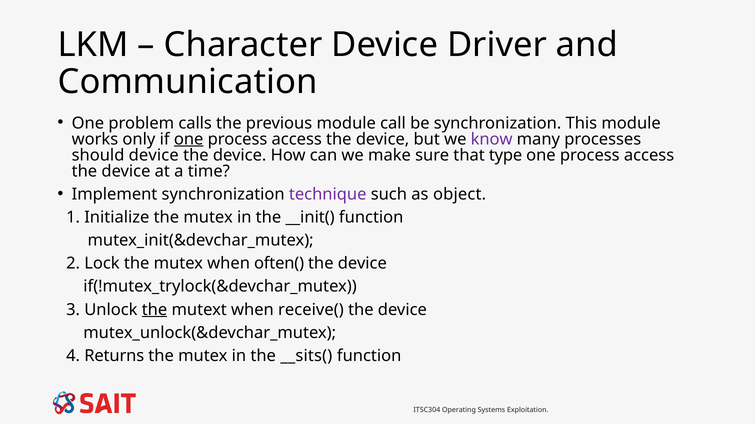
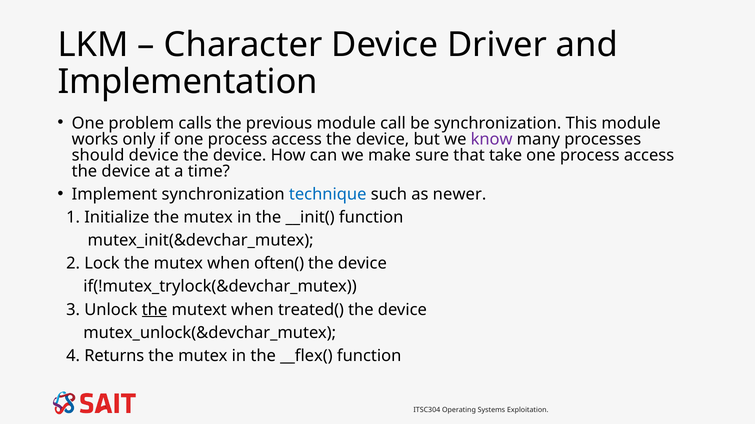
Communication: Communication -> Implementation (188, 82)
one underline: present -> none (189, 139)
type: type -> take (506, 155)
technique colour: purple -> blue (328, 195)
object: object -> newer (460, 195)
receive(: receive( -> treated( (311, 310)
__sits(: __sits( -> __flex( (306, 356)
